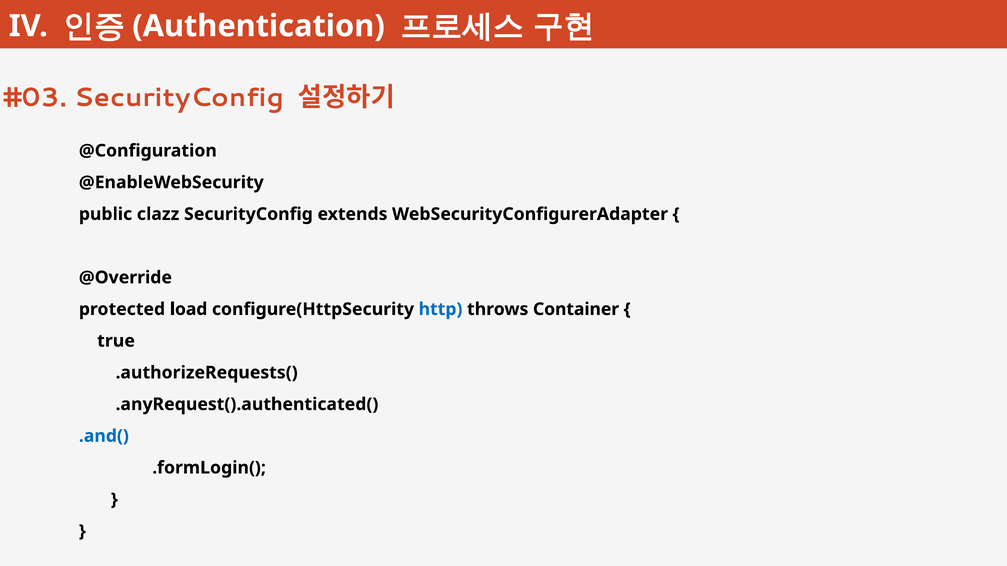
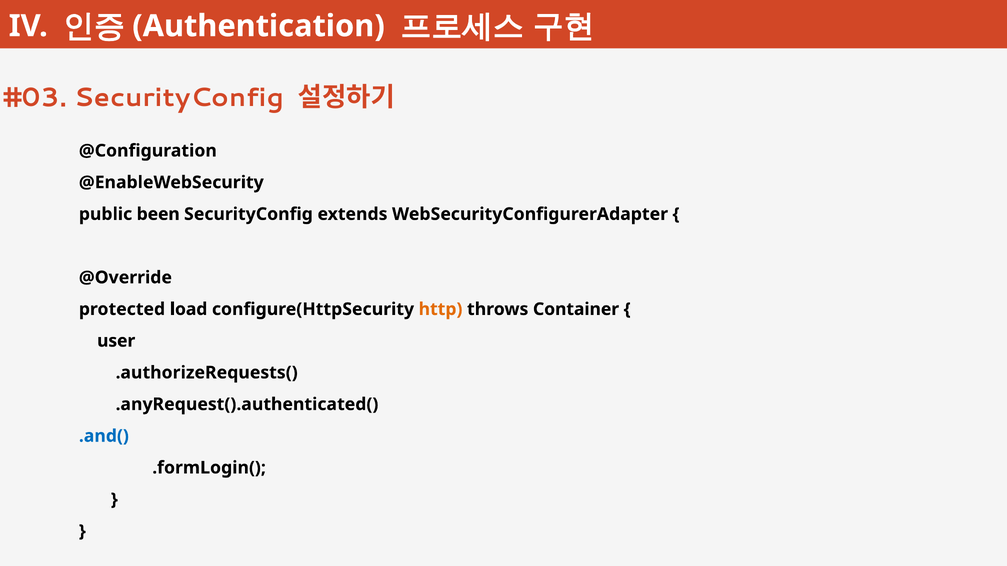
clazz: clazz -> been (158, 214)
http colour: blue -> orange (441, 309)
true: true -> user (116, 341)
